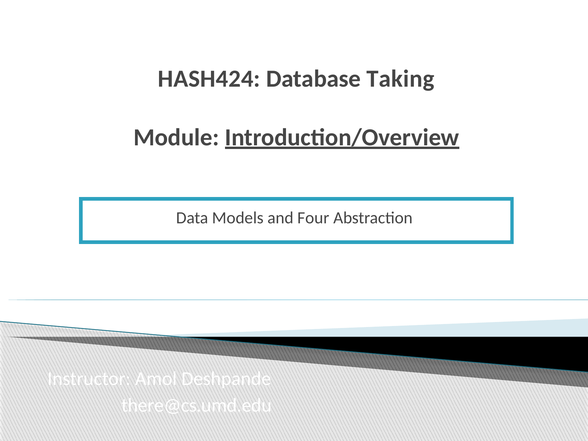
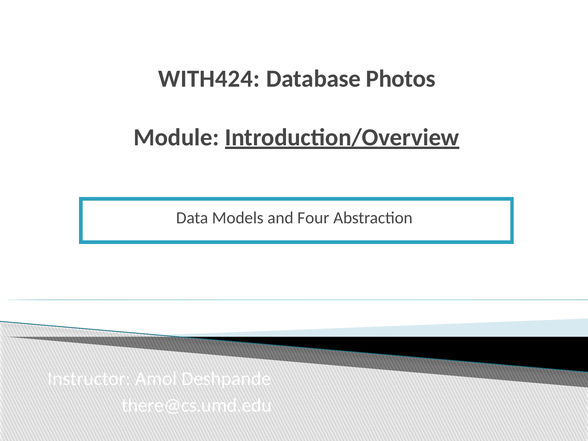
HASH424: HASH424 -> WITH424 (209, 79)
Taking: Taking -> Photos (401, 79)
